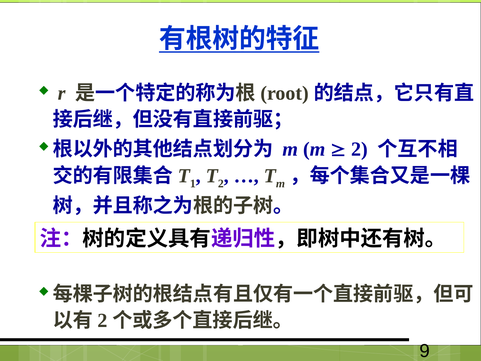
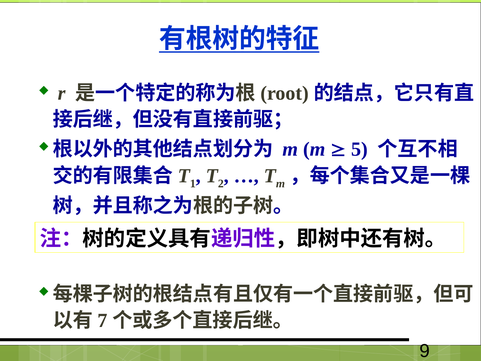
2: 2 -> 5 (359, 149)
2: 2 -> 7 (103, 320)
